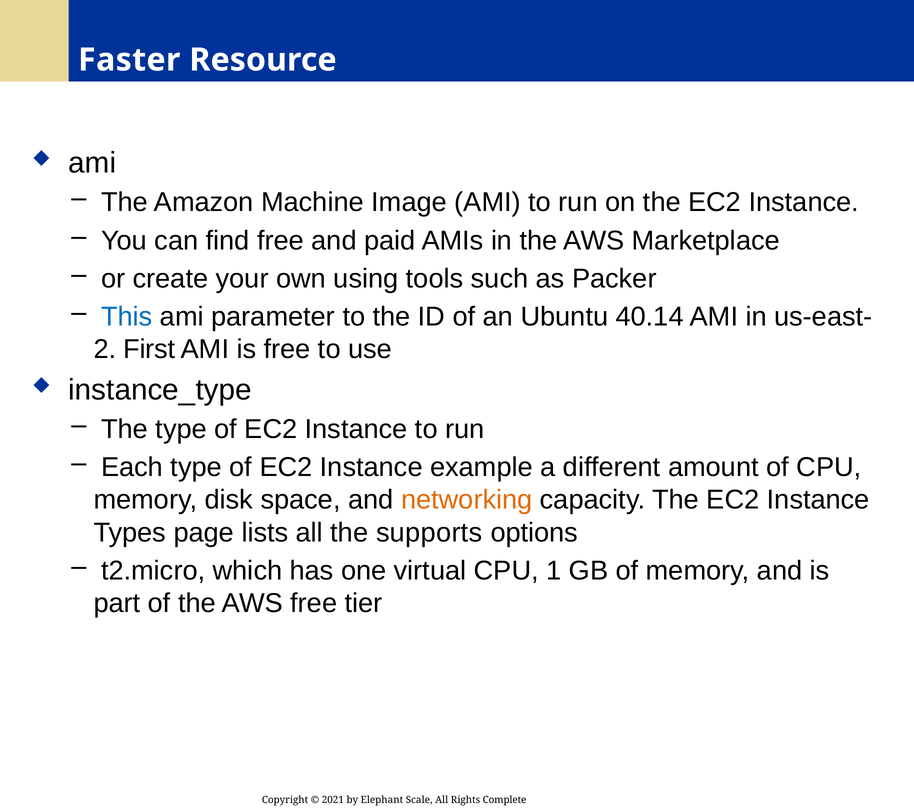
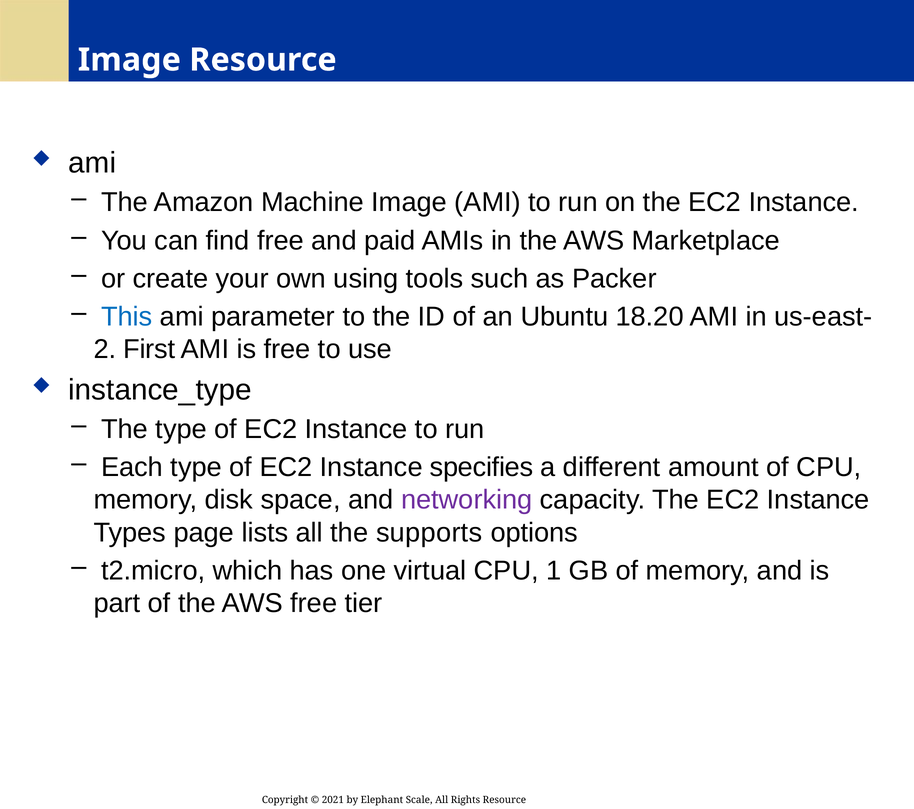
Faster: Faster -> Image (129, 60)
40.14: 40.14 -> 18.20 (650, 317)
example: example -> specifies (482, 467)
networking colour: orange -> purple (467, 500)
Rights Complete: Complete -> Resource (504, 800)
